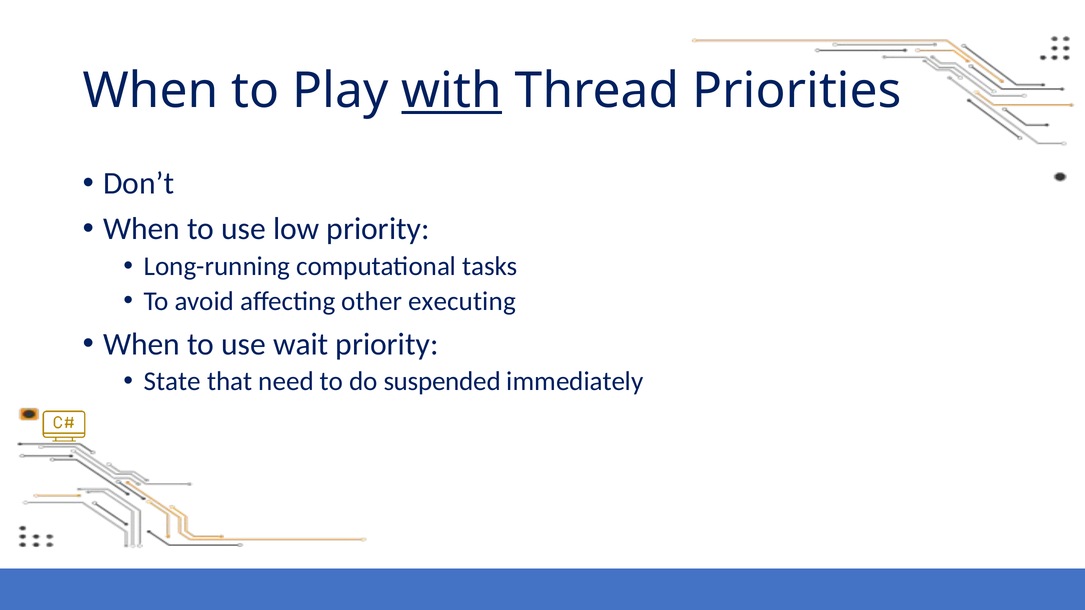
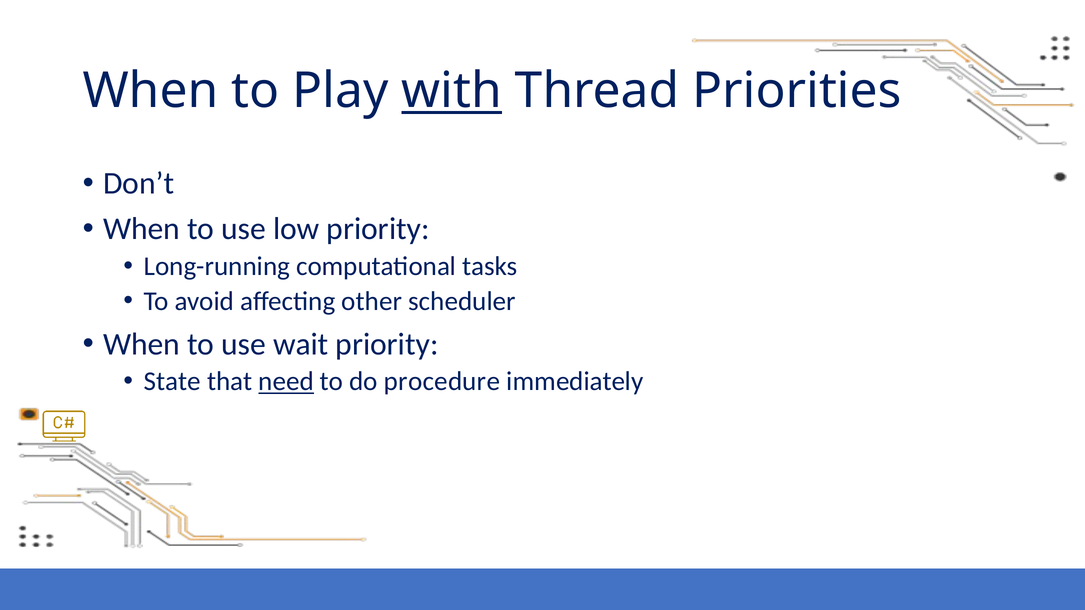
executing: executing -> scheduler (462, 301)
need underline: none -> present (286, 382)
suspended: suspended -> procedure (442, 382)
